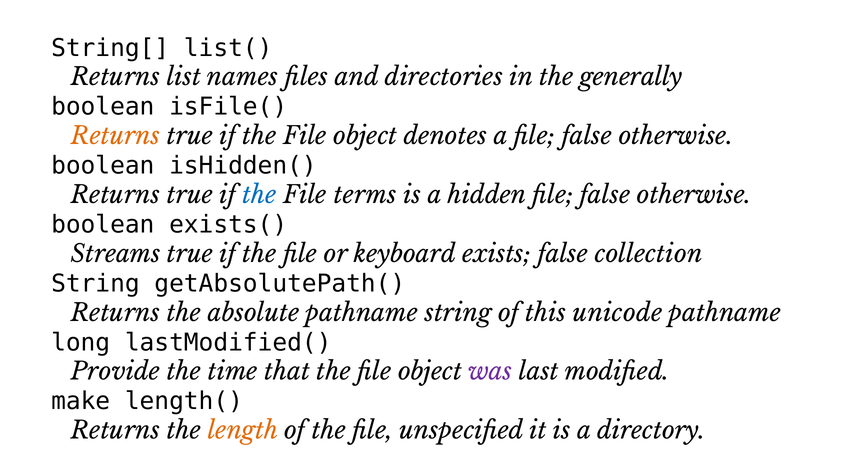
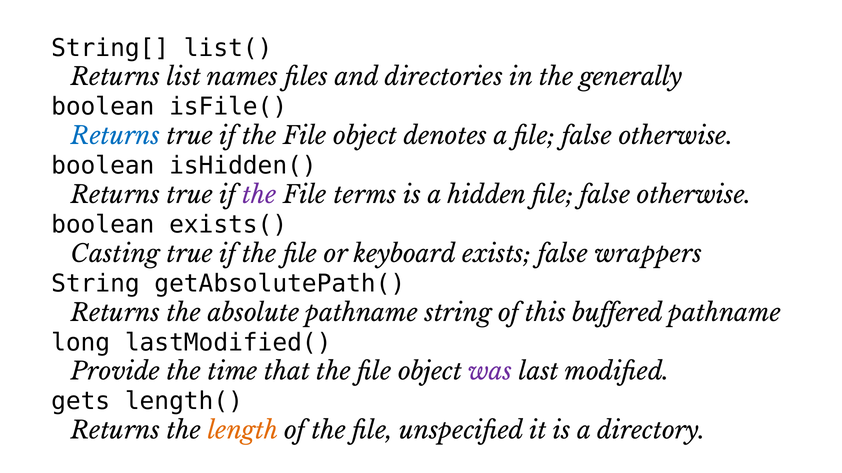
Returns colour: orange -> blue (116, 136)
the colour: blue -> purple (259, 195)
Streams: Streams -> Casting (115, 254)
collection: collection -> wrappers (648, 254)
unicode: unicode -> buffered (618, 313)
make: make -> gets (81, 402)
